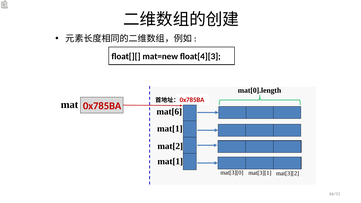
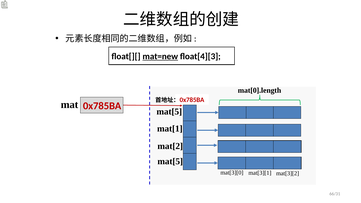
mat=new underline: none -> present (160, 56)
mat[6: mat[6 -> mat[5 (169, 112)
mat[1: mat[1 -> mat[5 (170, 162)
